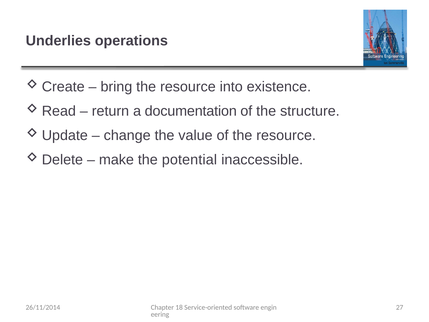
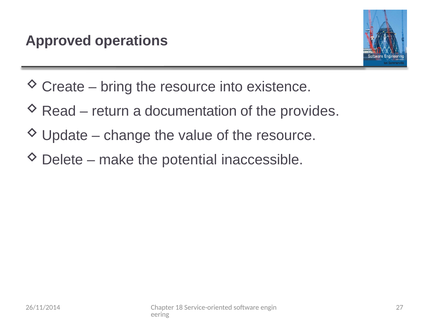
Underlies: Underlies -> Approved (58, 41)
structure: structure -> provides (310, 111)
